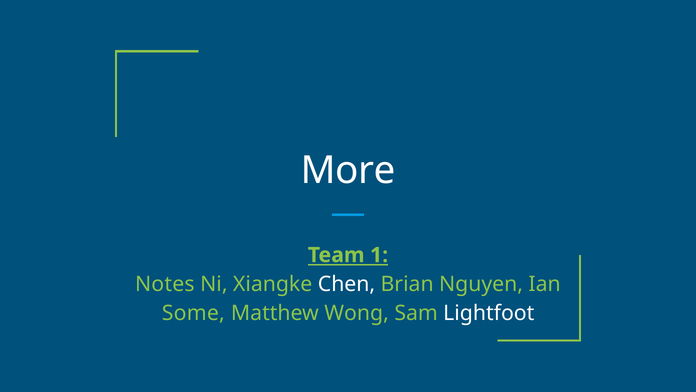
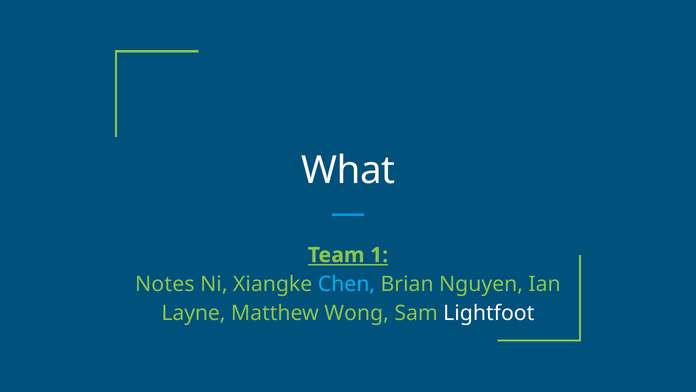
More: More -> What (348, 170)
Chen colour: white -> light blue (346, 284)
Some: Some -> Layne (194, 313)
